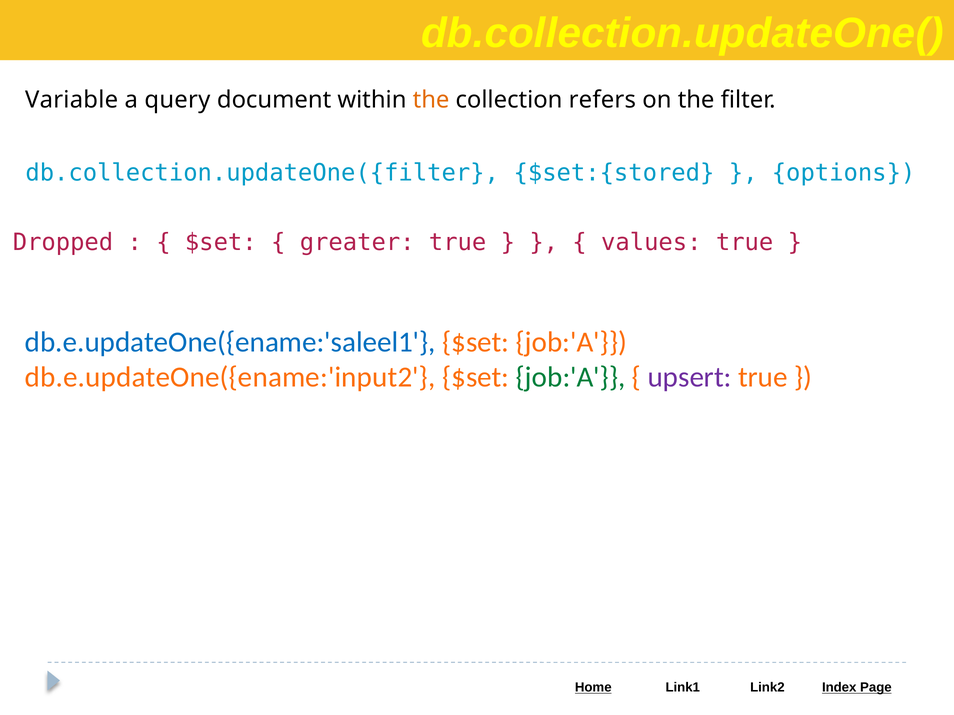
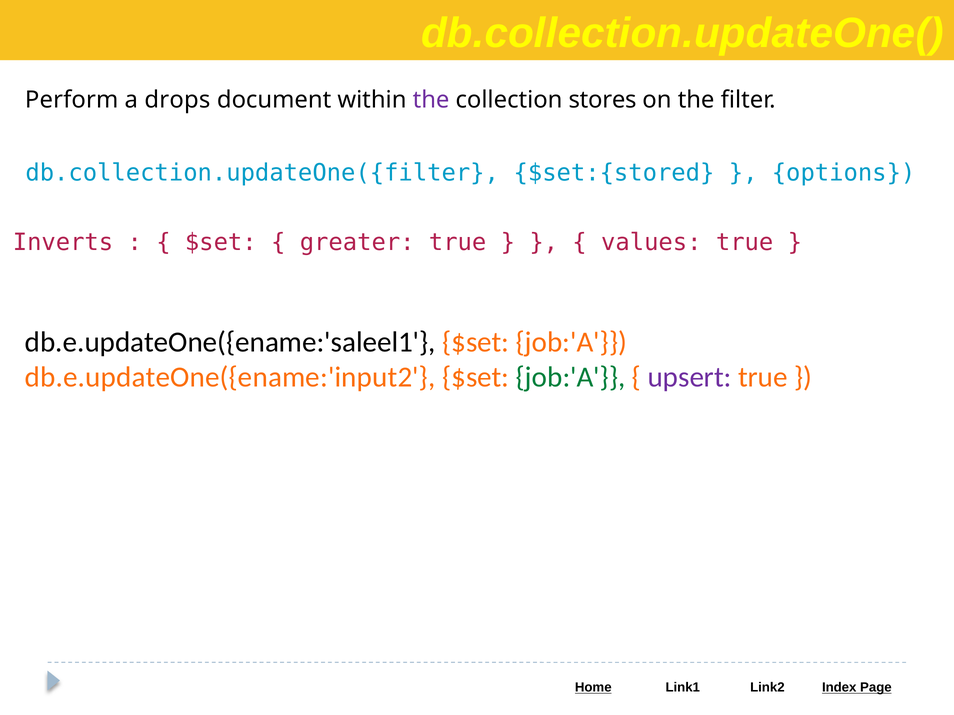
Variable: Variable -> Perform (72, 100)
query: query -> drops (177, 100)
the colour: orange -> purple (431, 100)
refers: refers -> stores (603, 100)
Dropped: Dropped -> Inverts (63, 243)
db.e.updateOne({ename:'saleel1 colour: blue -> black (230, 342)
